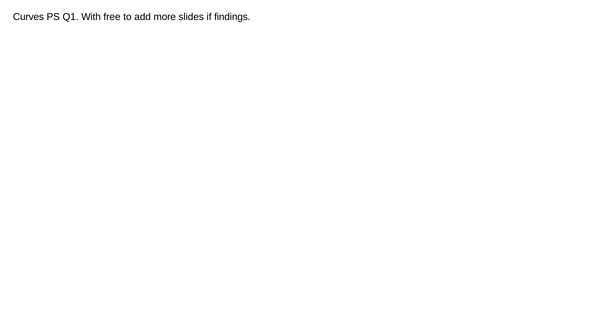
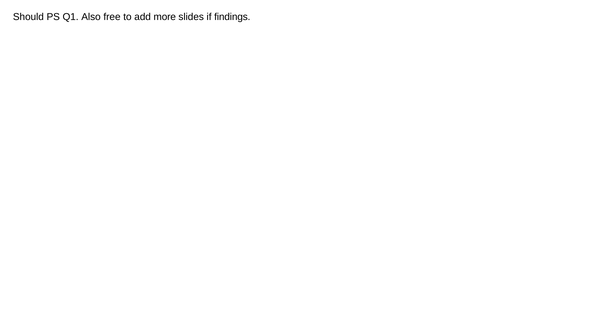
Curves: Curves -> Should (28, 17)
With: With -> Also (91, 17)
